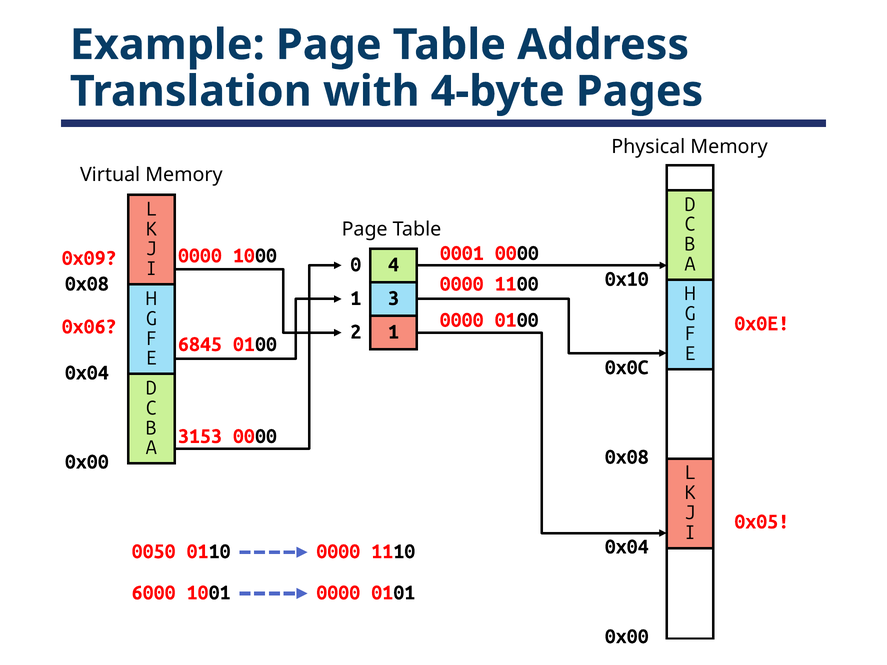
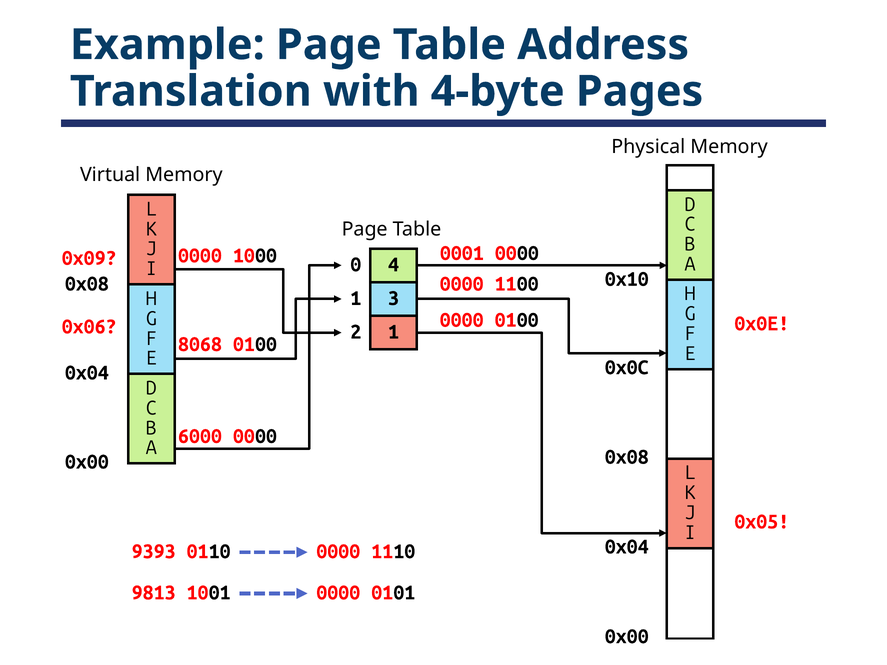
6845: 6845 -> 8068 (200, 345)
3153: 3153 -> 6000 (200, 437)
0050: 0050 -> 9393 (154, 552)
6000: 6000 -> 9813 (154, 593)
